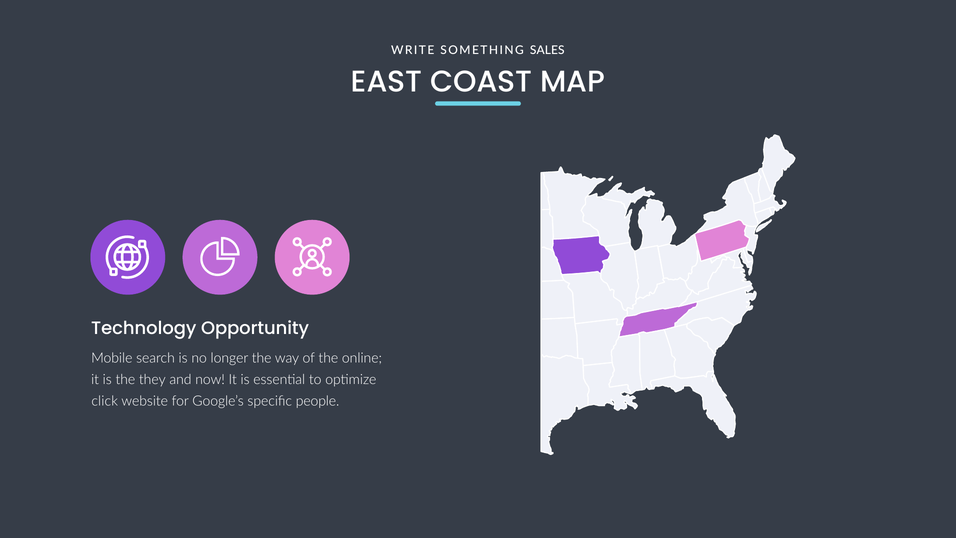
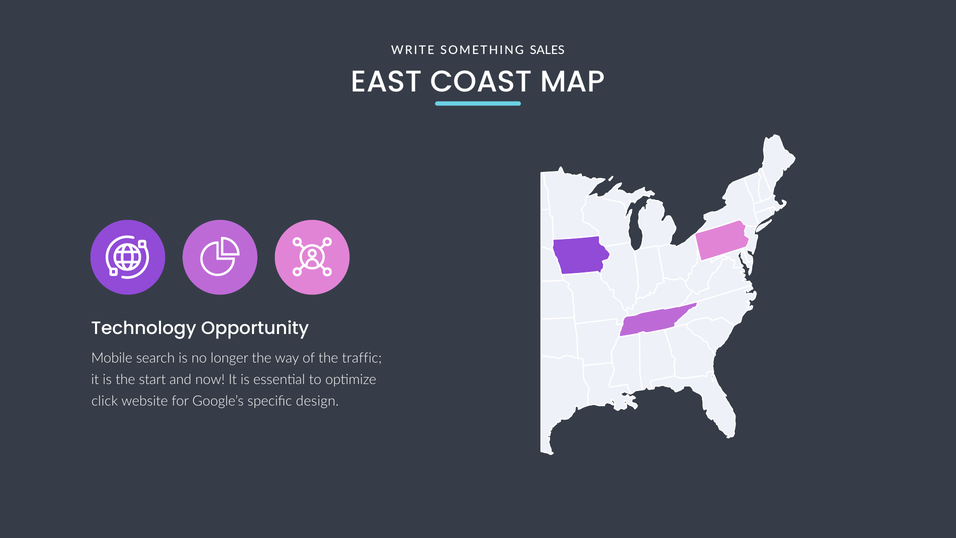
online: online -> traffic (362, 358)
they: they -> start (152, 380)
people: people -> design (317, 401)
